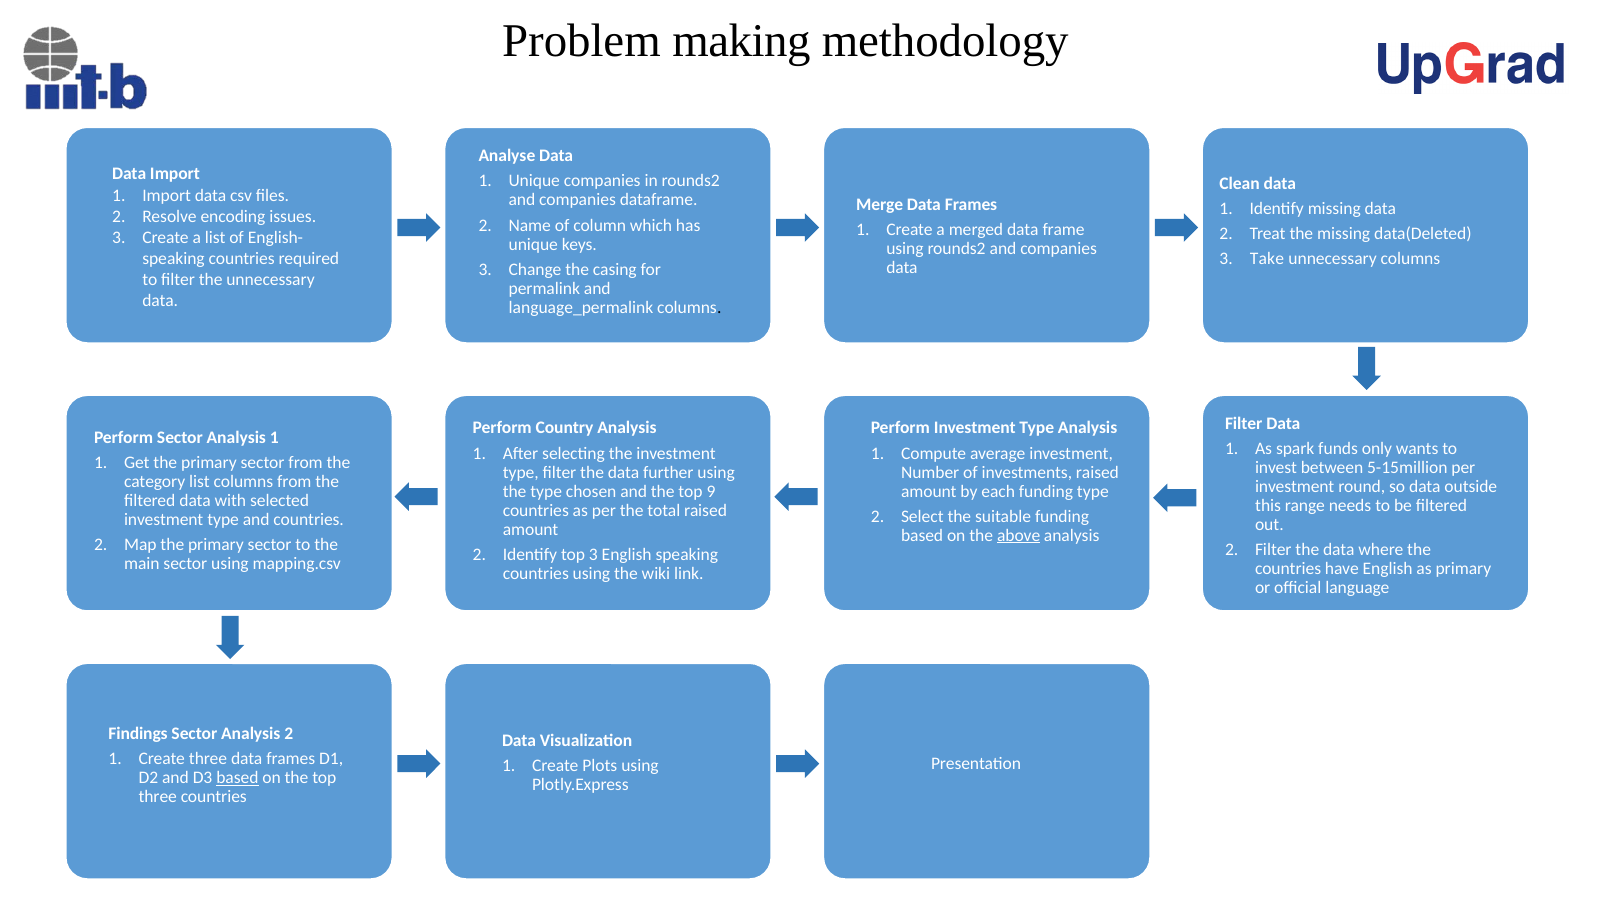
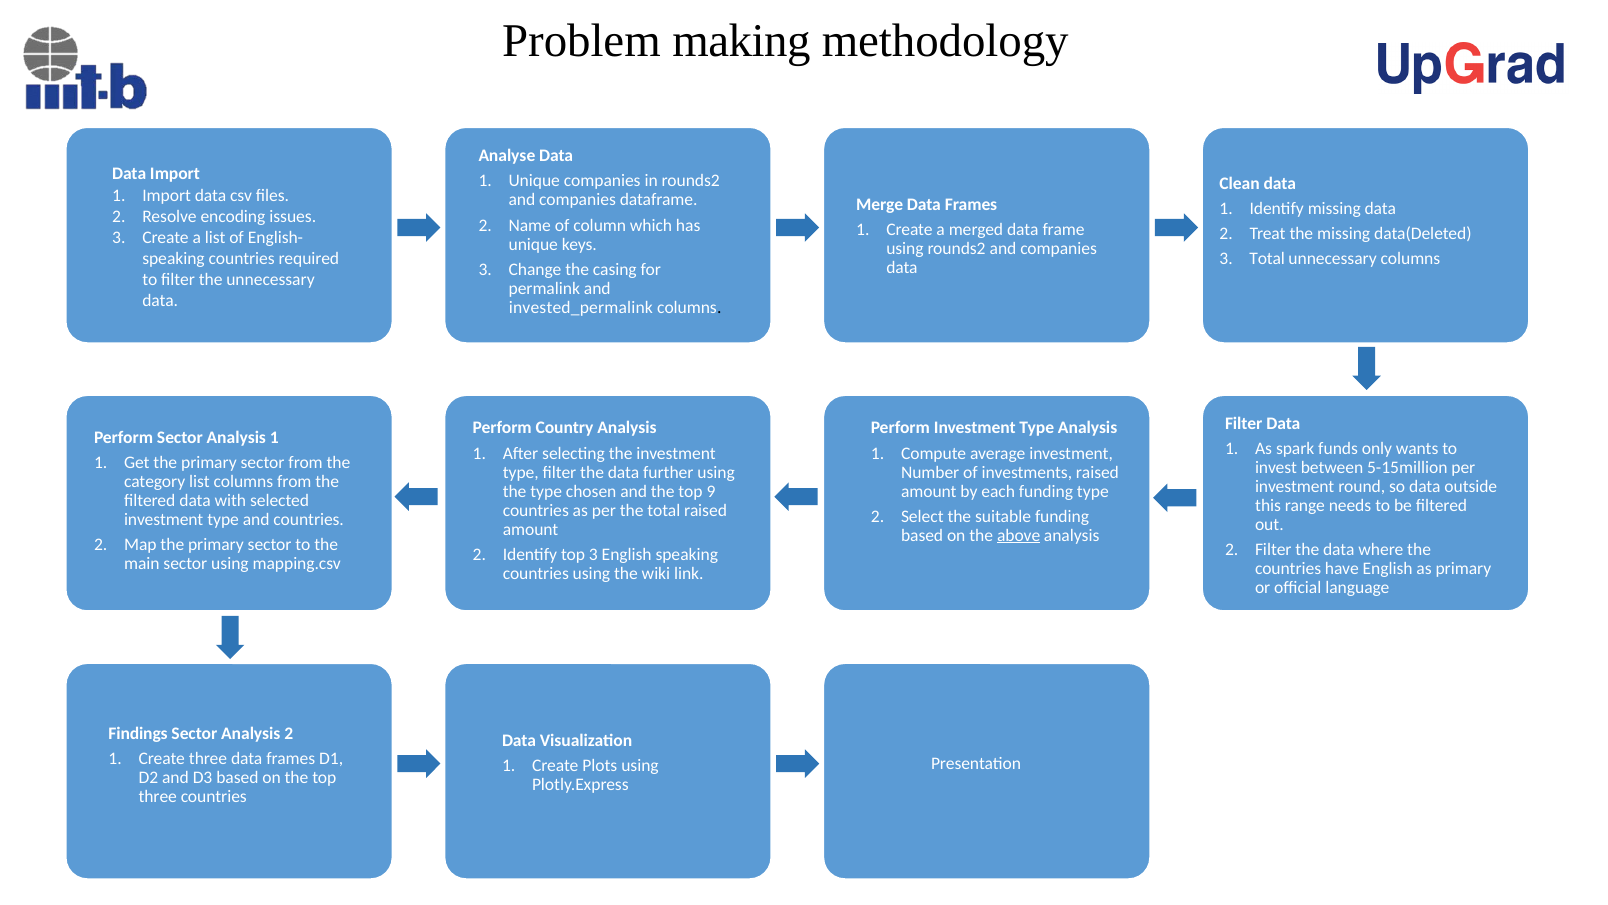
3 Take: Take -> Total (1267, 259)
language_permalink: language_permalink -> invested_permalink (581, 307)
based underline: present -> none (237, 777)
